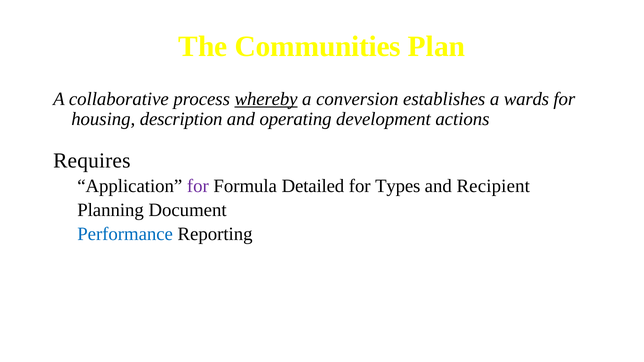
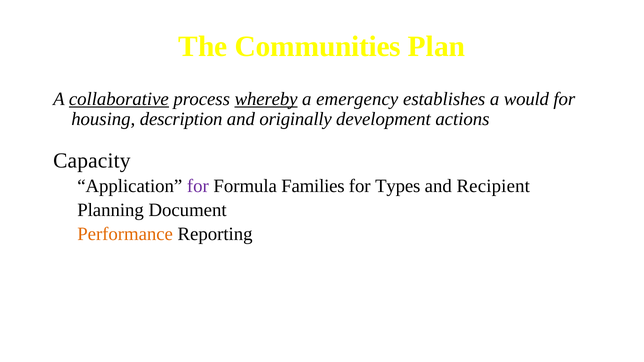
collaborative underline: none -> present (119, 99)
conversion: conversion -> emergency (357, 99)
wards: wards -> would (526, 99)
operating: operating -> originally (296, 119)
Requires: Requires -> Capacity (92, 161)
Detailed: Detailed -> Families (313, 186)
Performance colour: blue -> orange (125, 234)
